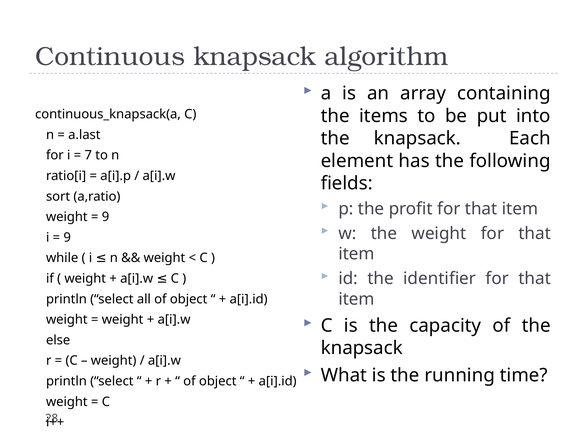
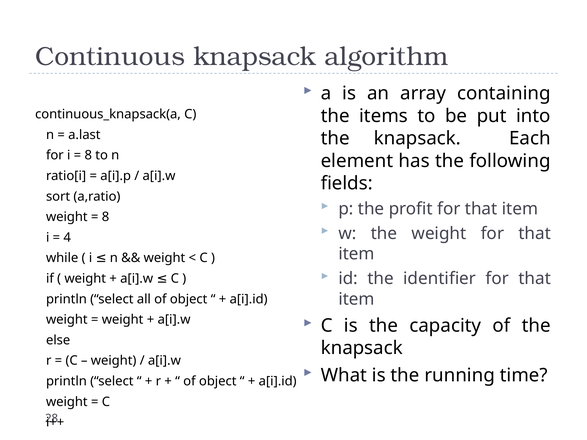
7: 7 -> 8 (88, 155)
9: 9 -> 8 (106, 217)
9: 9 -> 4 (67, 238)
